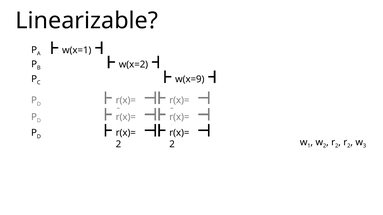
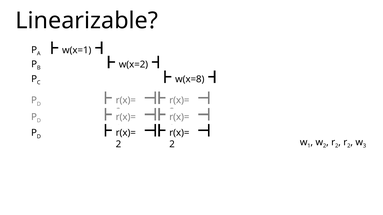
w(x=9: w(x=9 -> w(x=8 (190, 79)
